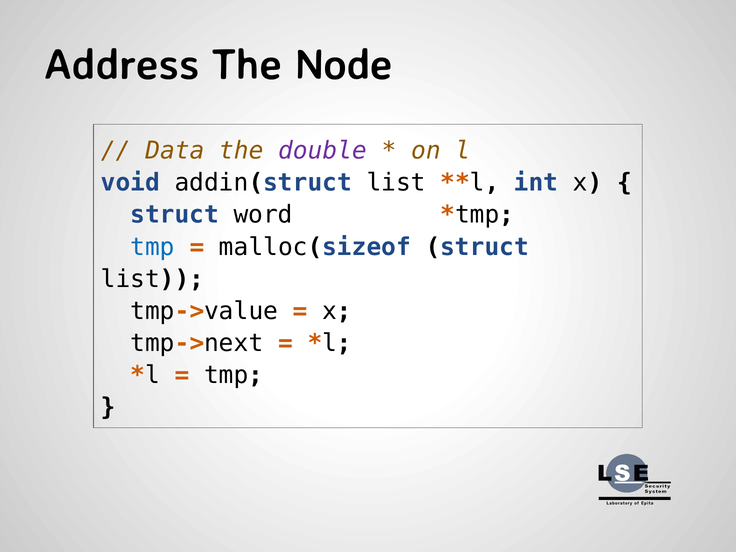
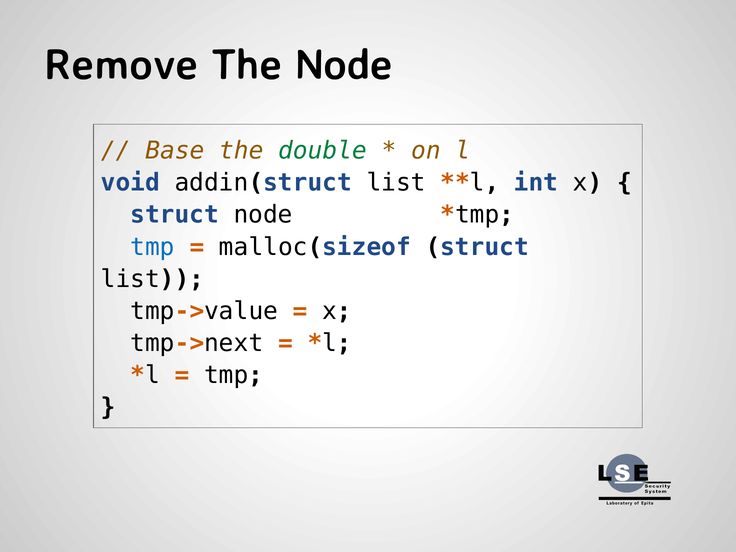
Address: Address -> Remove (122, 65)
Data: Data -> Base (175, 151)
double colour: purple -> green (322, 151)
struct word: word -> node (263, 215)
